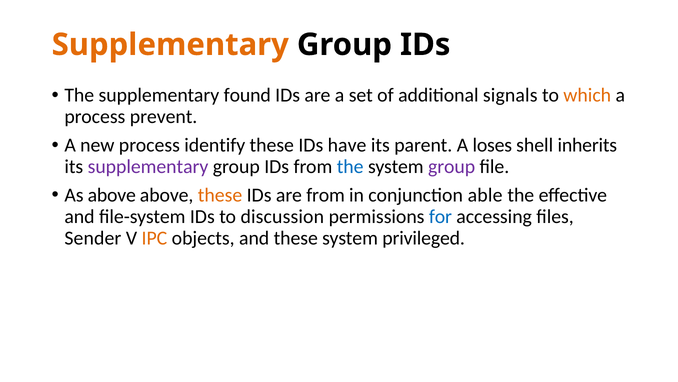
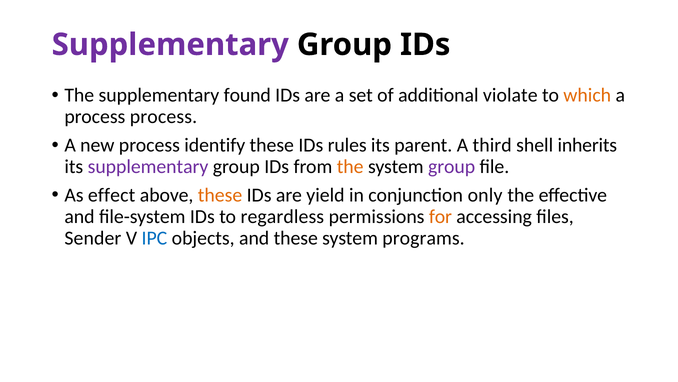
Supplementary colour: orange -> purple (170, 45)
signals: signals -> violate (510, 95)
process prevent: prevent -> process (163, 117)
have: have -> rules (347, 145)
loses: loses -> third (492, 145)
the colour: blue -> orange (350, 166)
As above: above -> effect (112, 195)
are from: from -> yield (325, 195)
able: able -> only (485, 195)
discussion: discussion -> regardless (282, 216)
for colour: blue -> orange (440, 216)
IPC colour: orange -> blue (154, 238)
privileged: privileged -> programs (424, 238)
